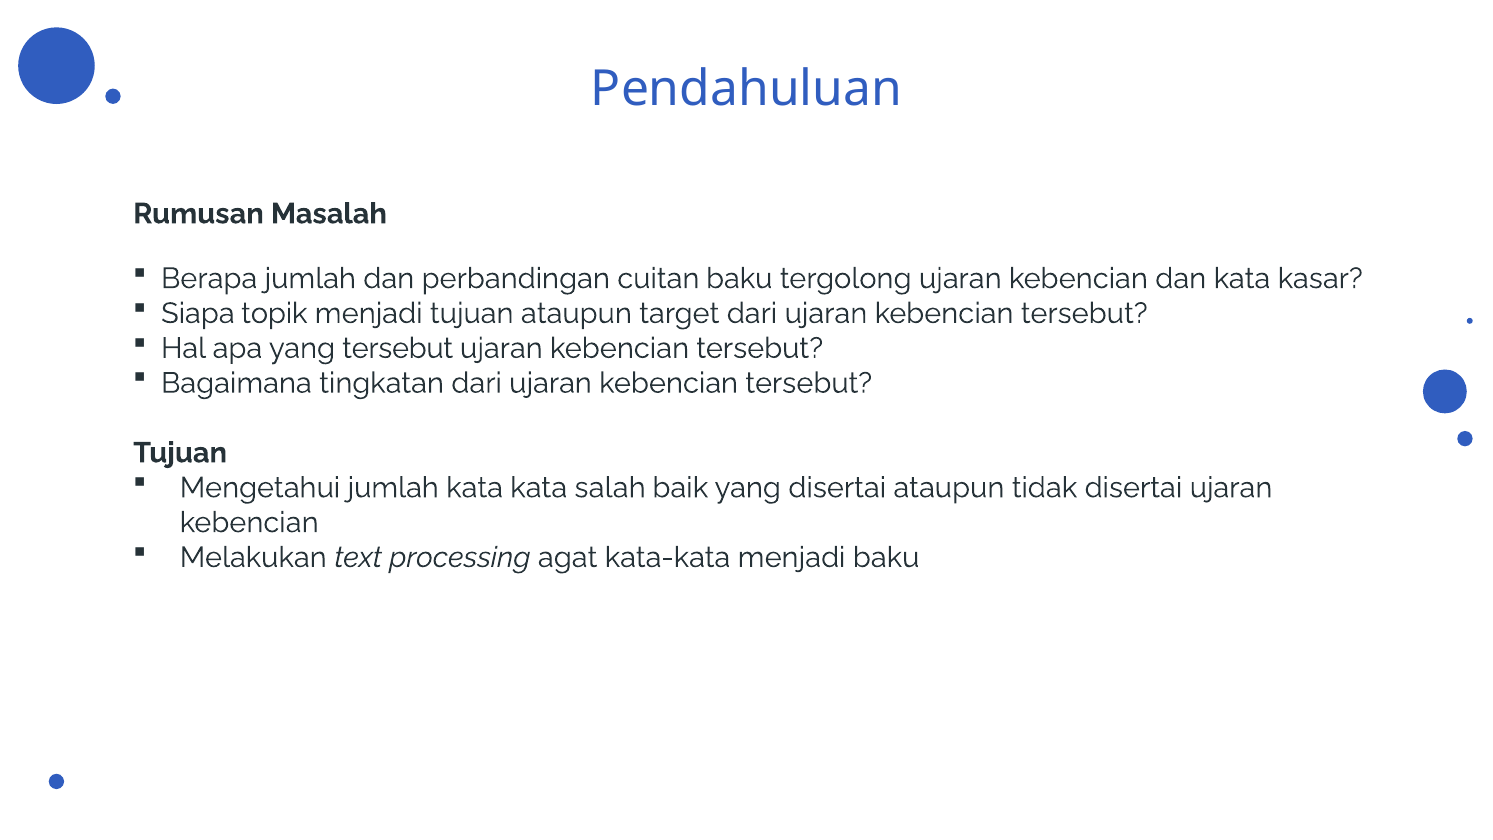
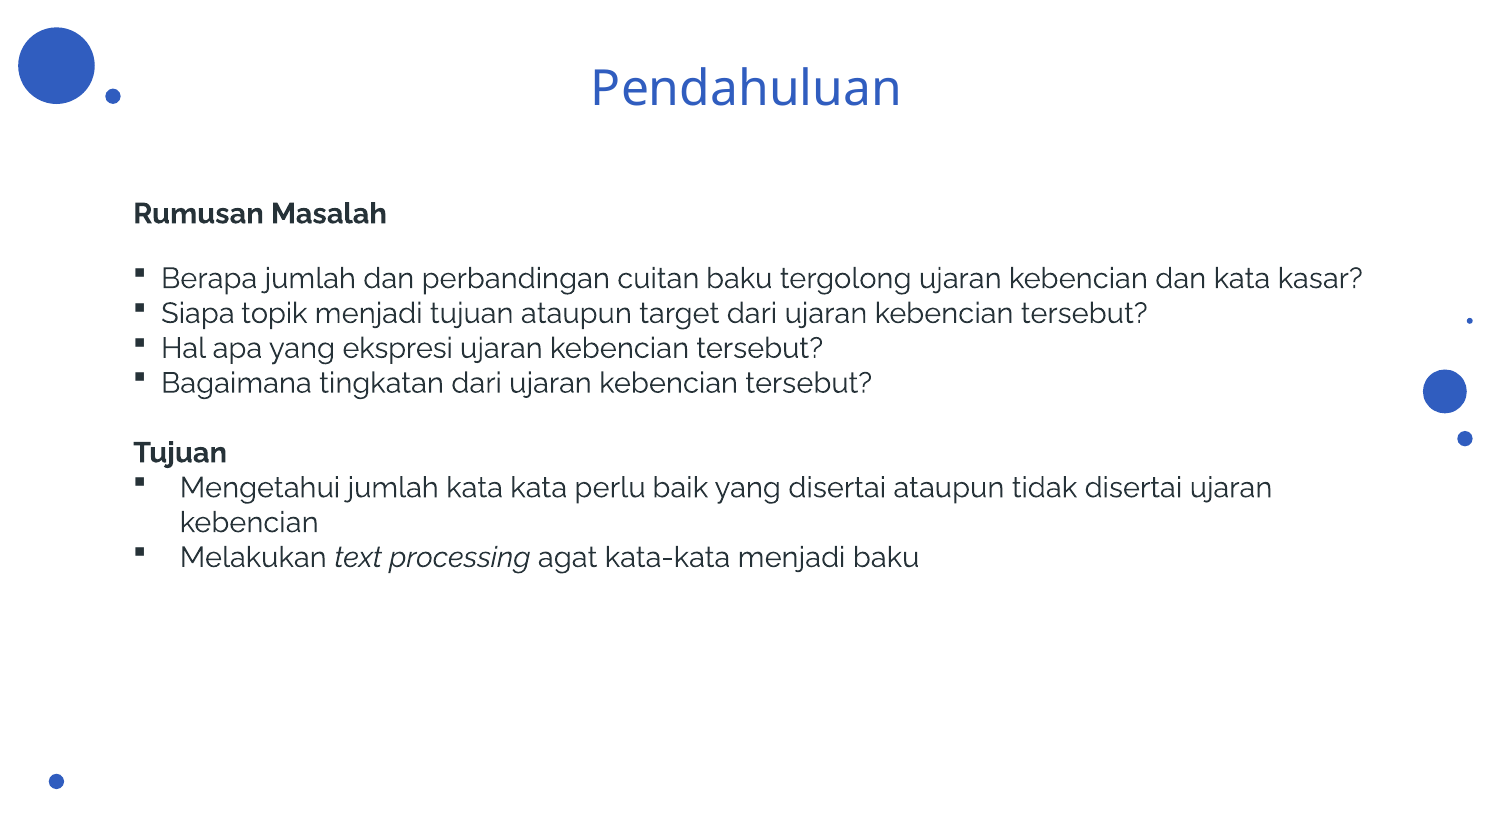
yang tersebut: tersebut -> ekspresi (398, 348)
salah: salah -> perlu (610, 488)
